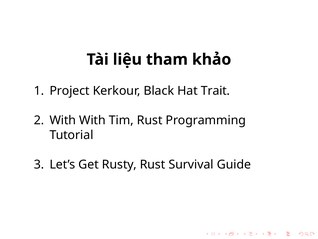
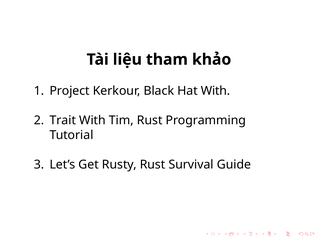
Hat Trait: Trait -> With (215, 91)
With: With -> Trait (63, 120)
